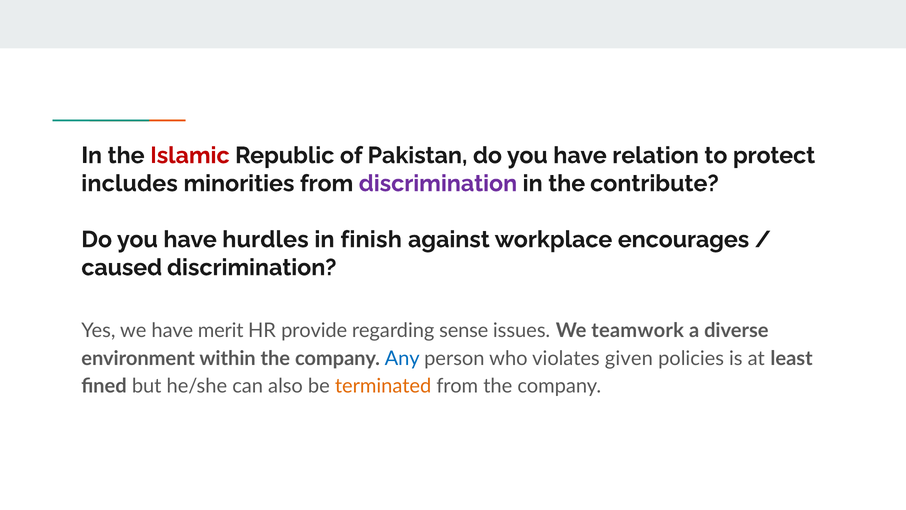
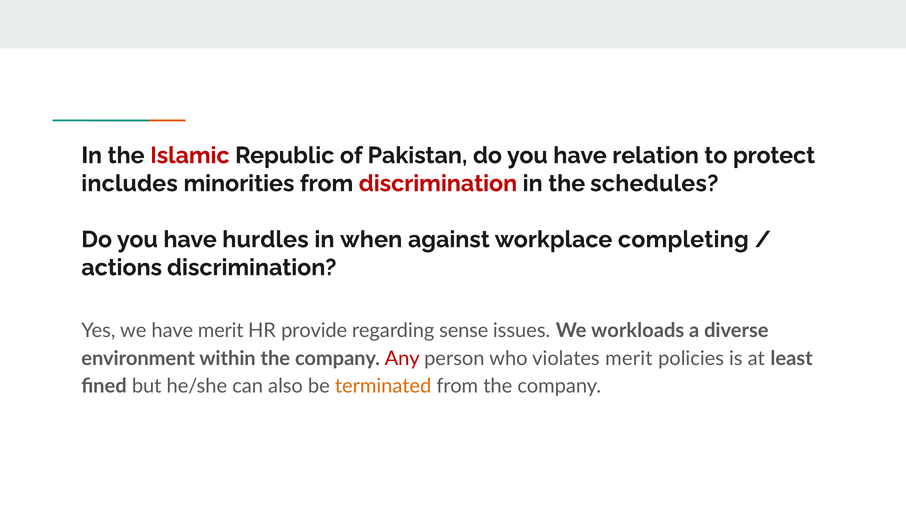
discrimination colour: purple -> red (438, 183)
contribute: contribute -> schedules (654, 183)
finish: finish -> when (371, 239)
encourages: encourages -> completing (683, 239)
caused: caused -> actions (122, 267)
teamwork: teamwork -> workloads (638, 330)
Any colour: blue -> red (402, 358)
violates given: given -> merit (629, 358)
